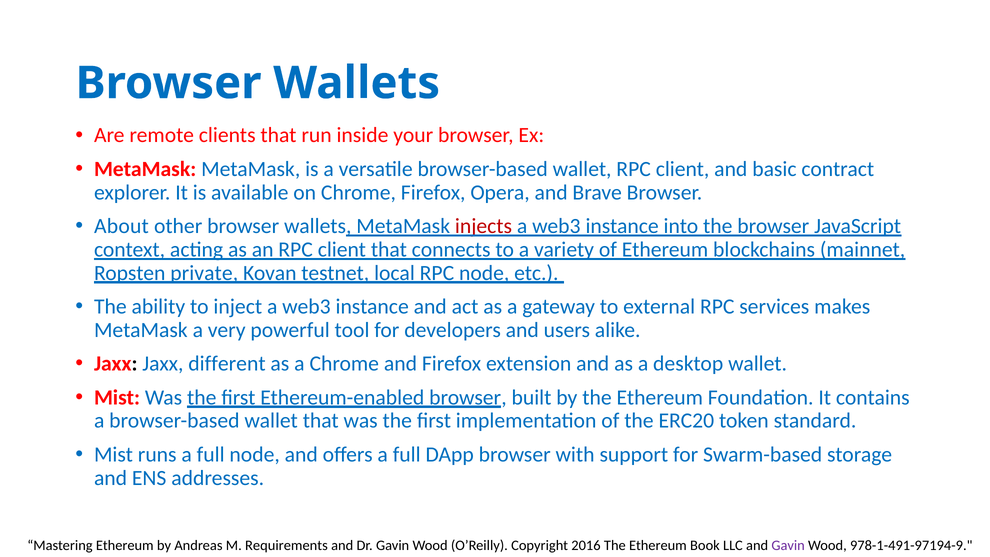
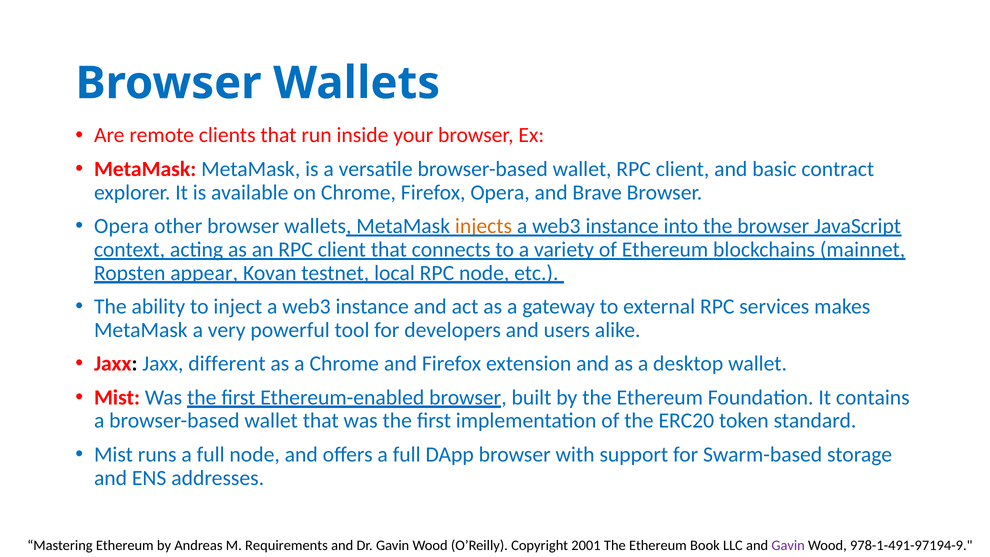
About: About -> Opera (122, 226)
injects colour: red -> orange (484, 226)
private: private -> appear (204, 273)
2016: 2016 -> 2001 (586, 545)
